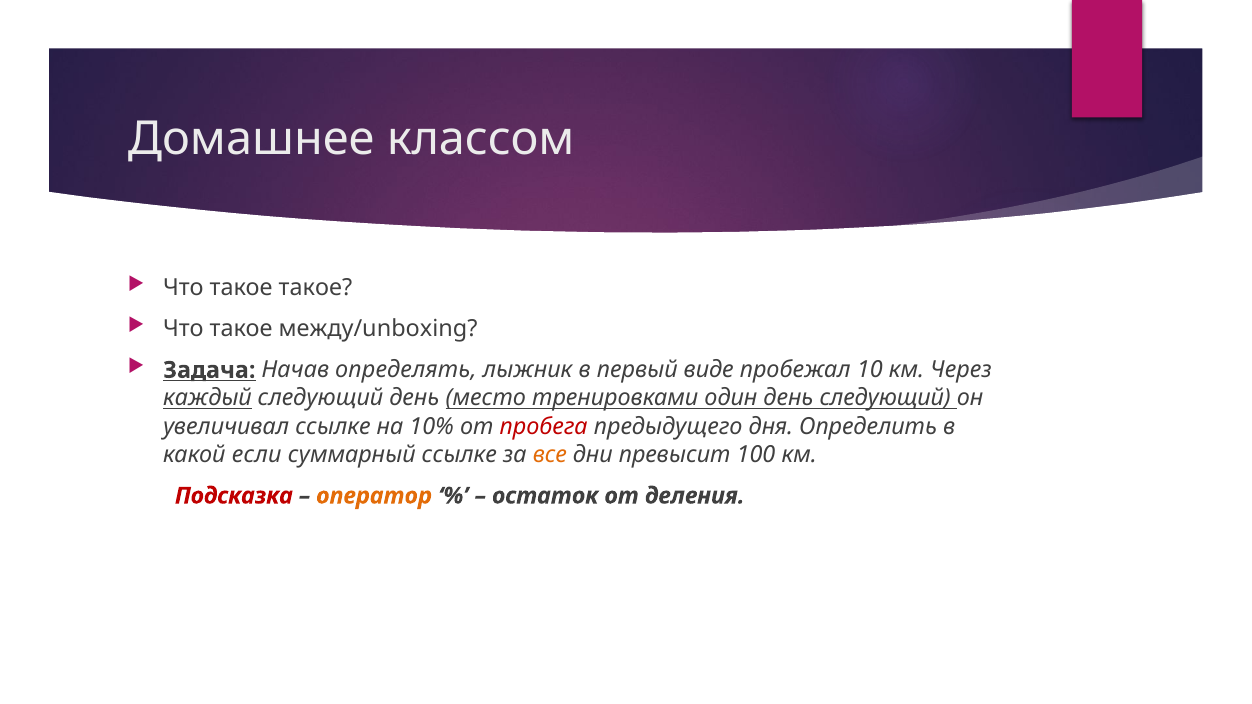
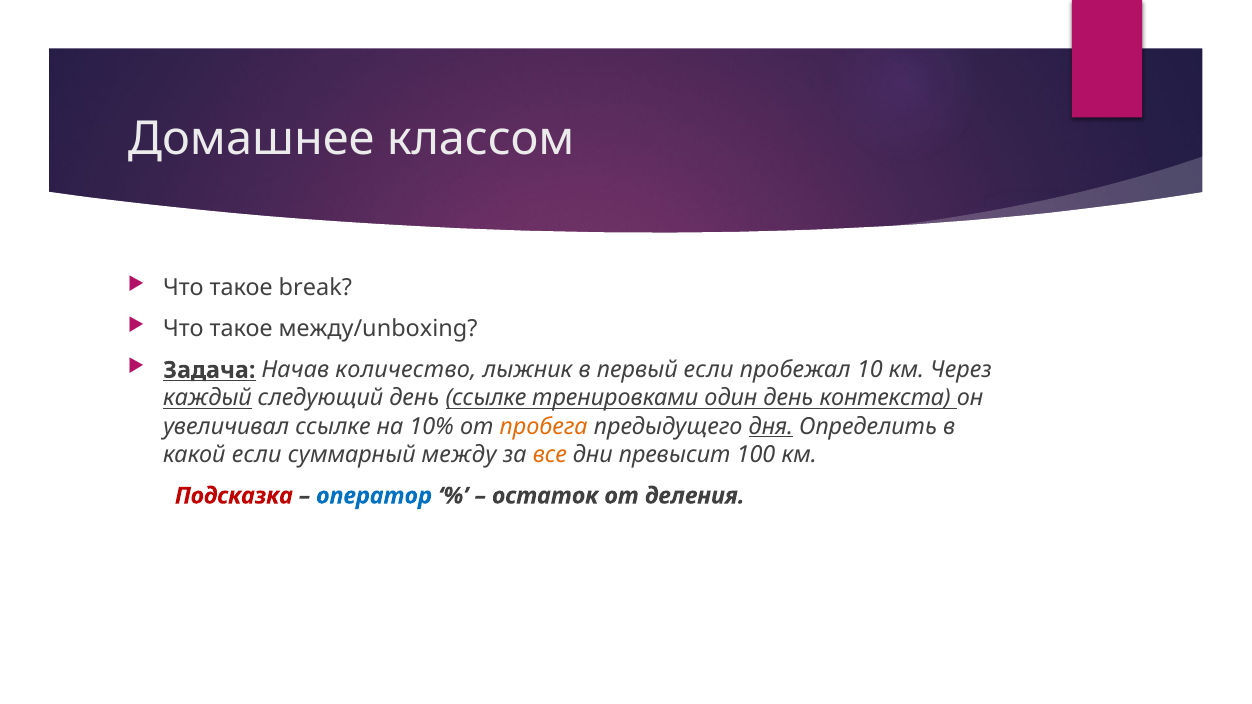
такое такое: такое -> break (315, 288)
определять: определять -> количество (406, 370)
первый виде: виде -> если (709, 370)
день место: место -> ссылке (486, 398)
день следующий: следующий -> контекста (885, 398)
пробега colour: red -> orange (544, 427)
дня underline: none -> present (771, 427)
суммарный ссылке: ссылке -> между (459, 455)
оператор colour: orange -> blue (374, 496)
